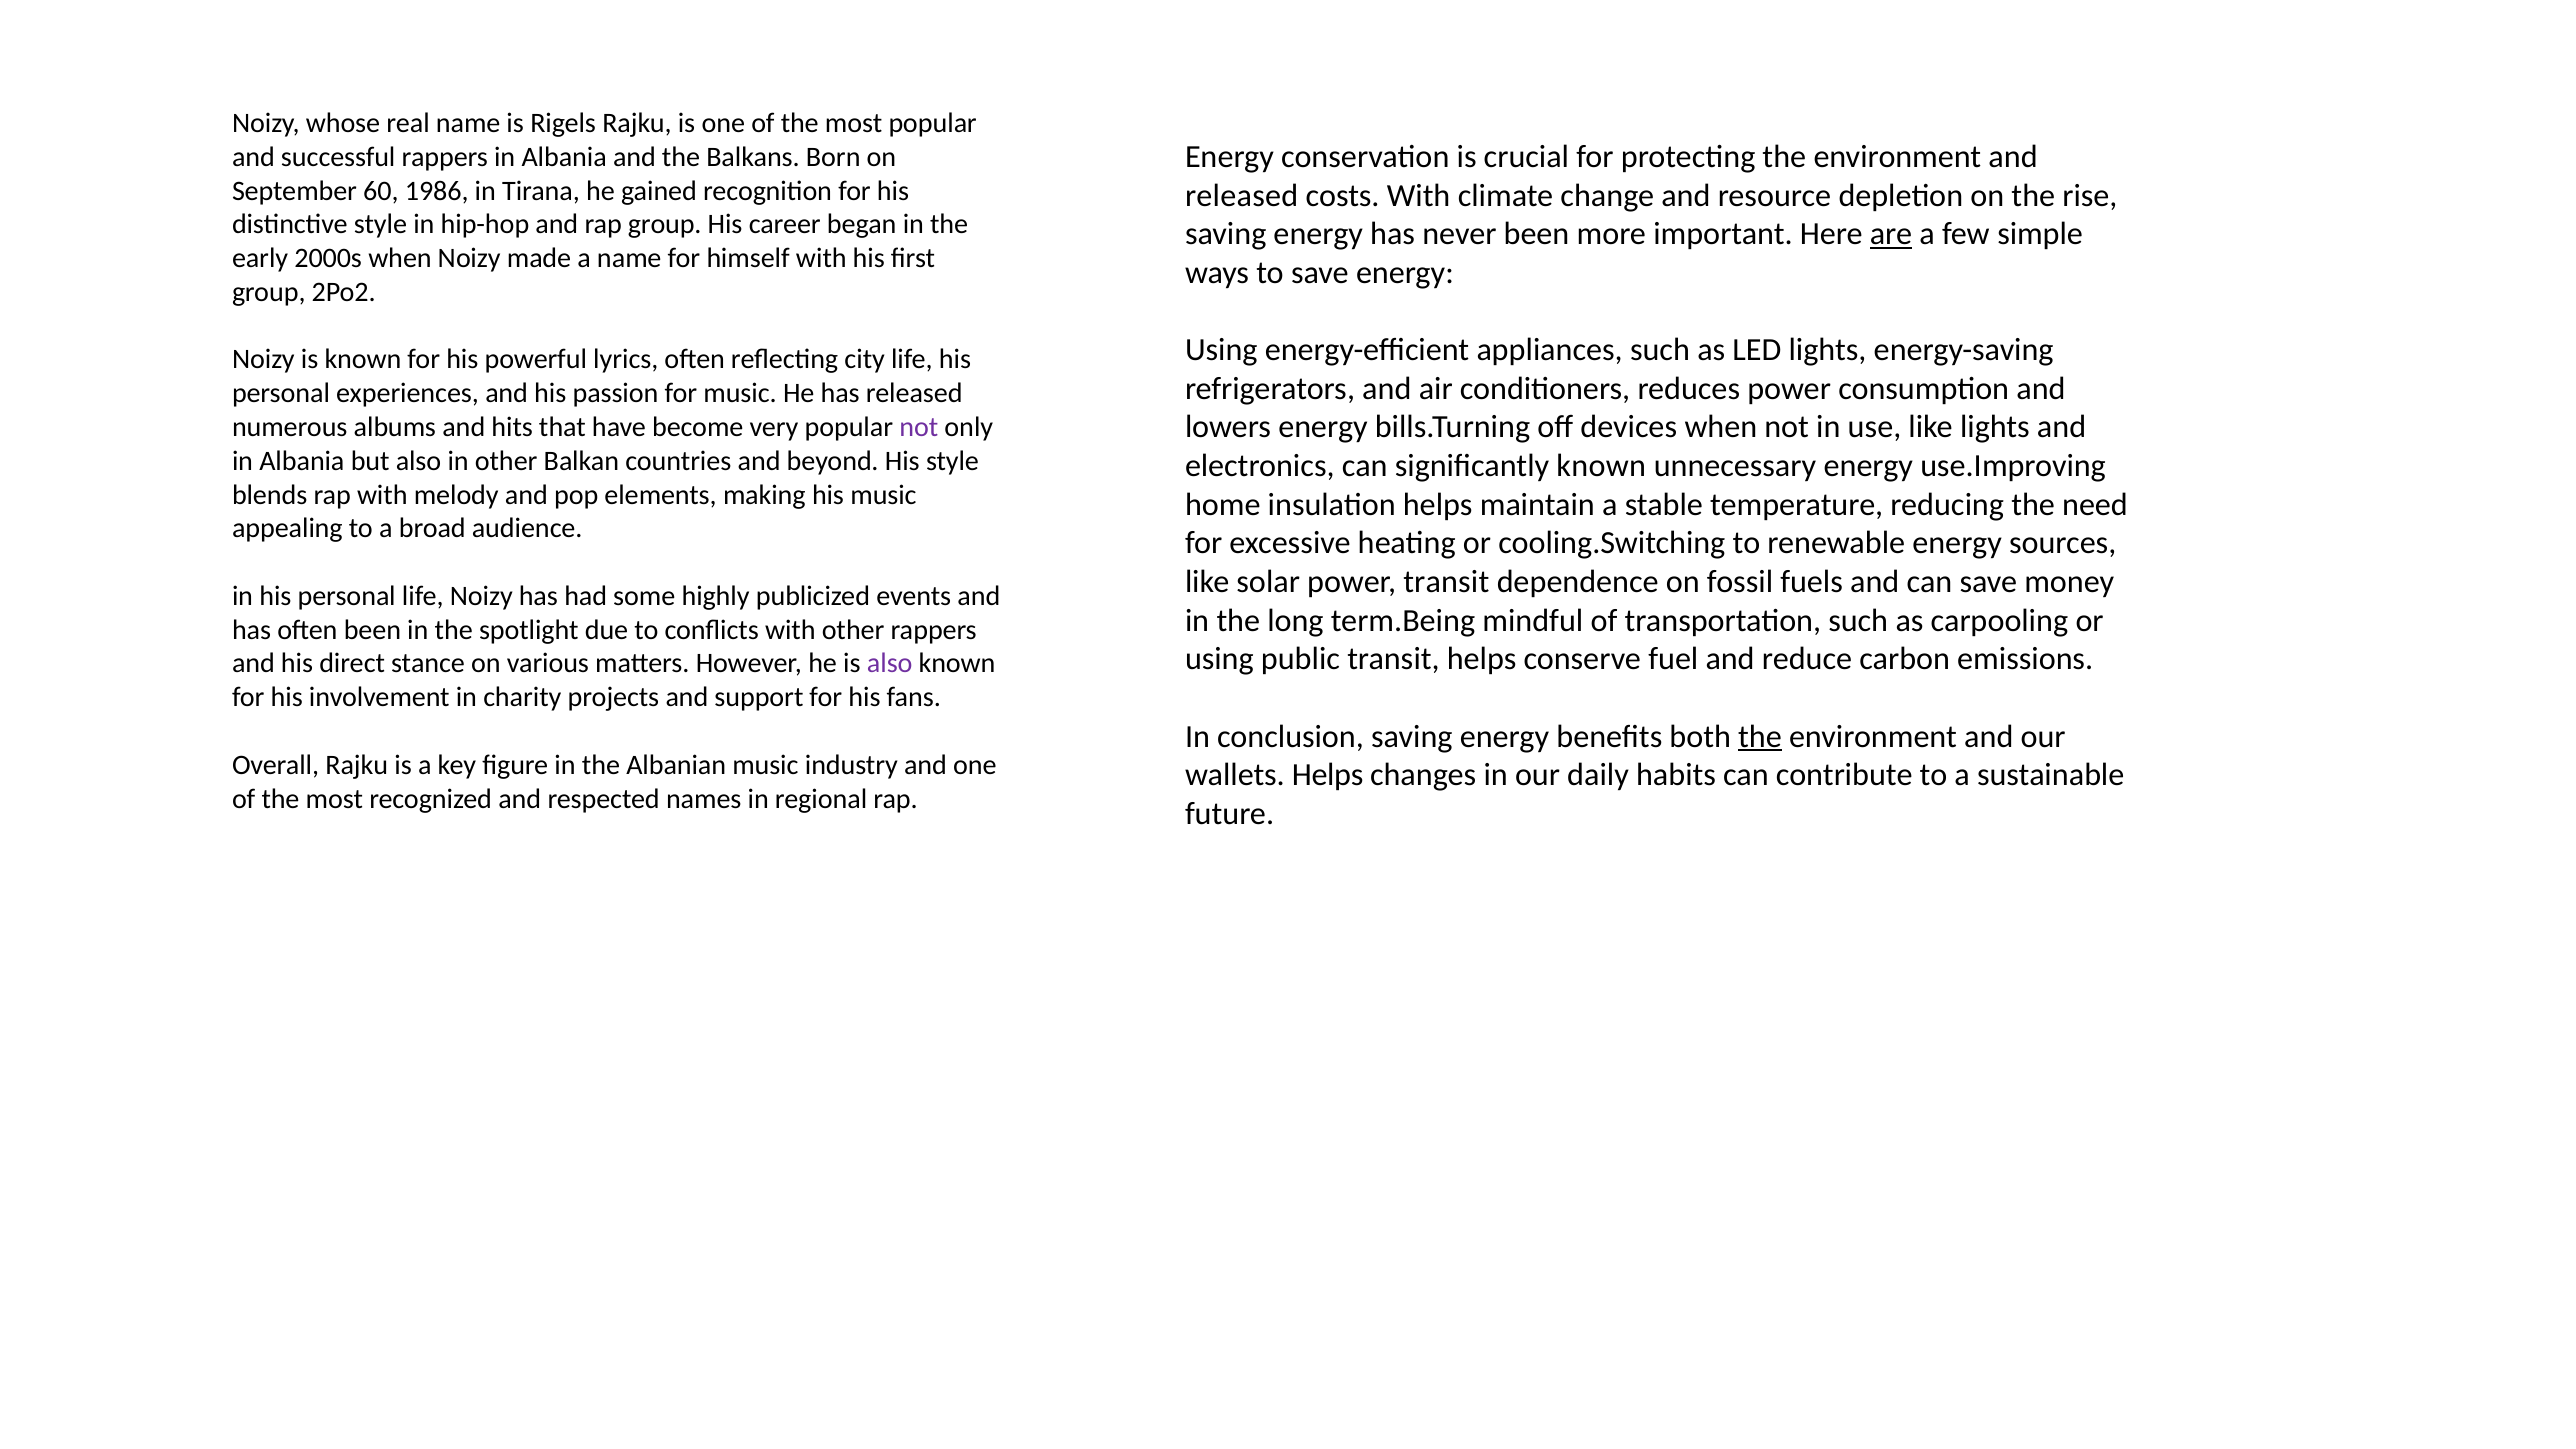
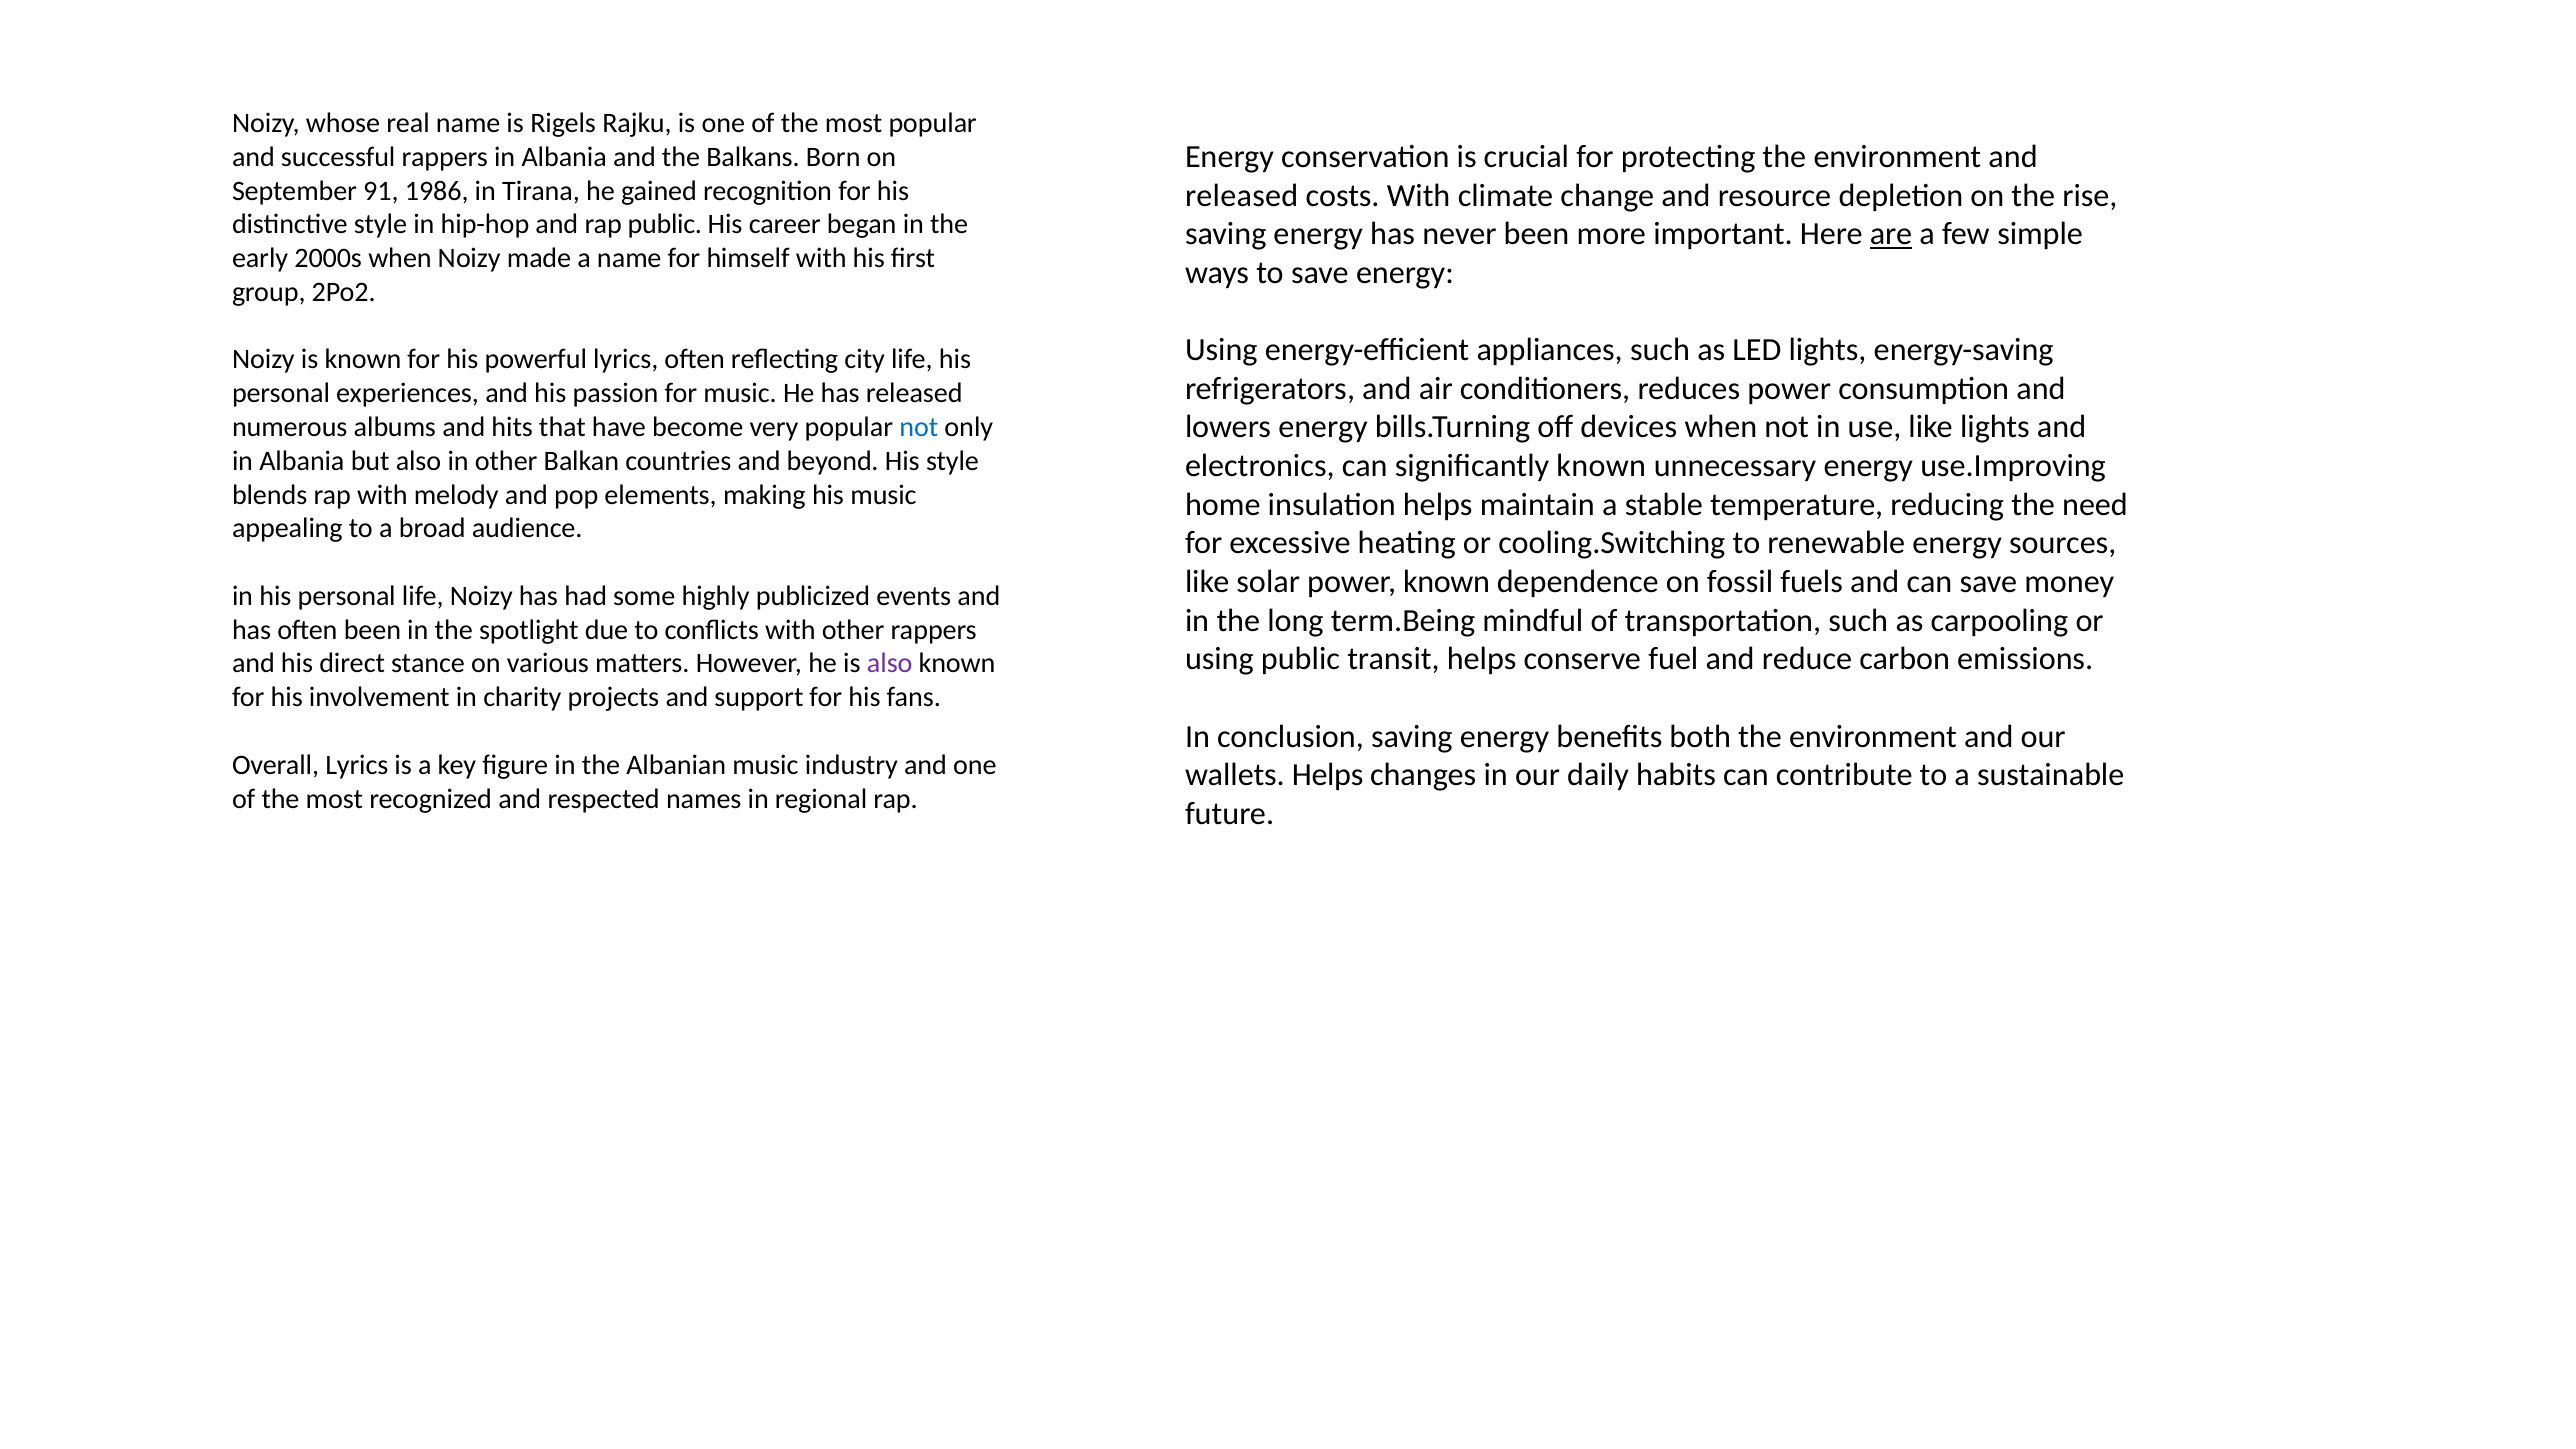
60: 60 -> 91 (381, 191)
rap group: group -> public (665, 225)
not colour: purple -> blue (919, 427)
power transit: transit -> known (1447, 582)
the underline: present -> none (1760, 736)
Overall Rajku: Rajku -> Lyrics (357, 765)
